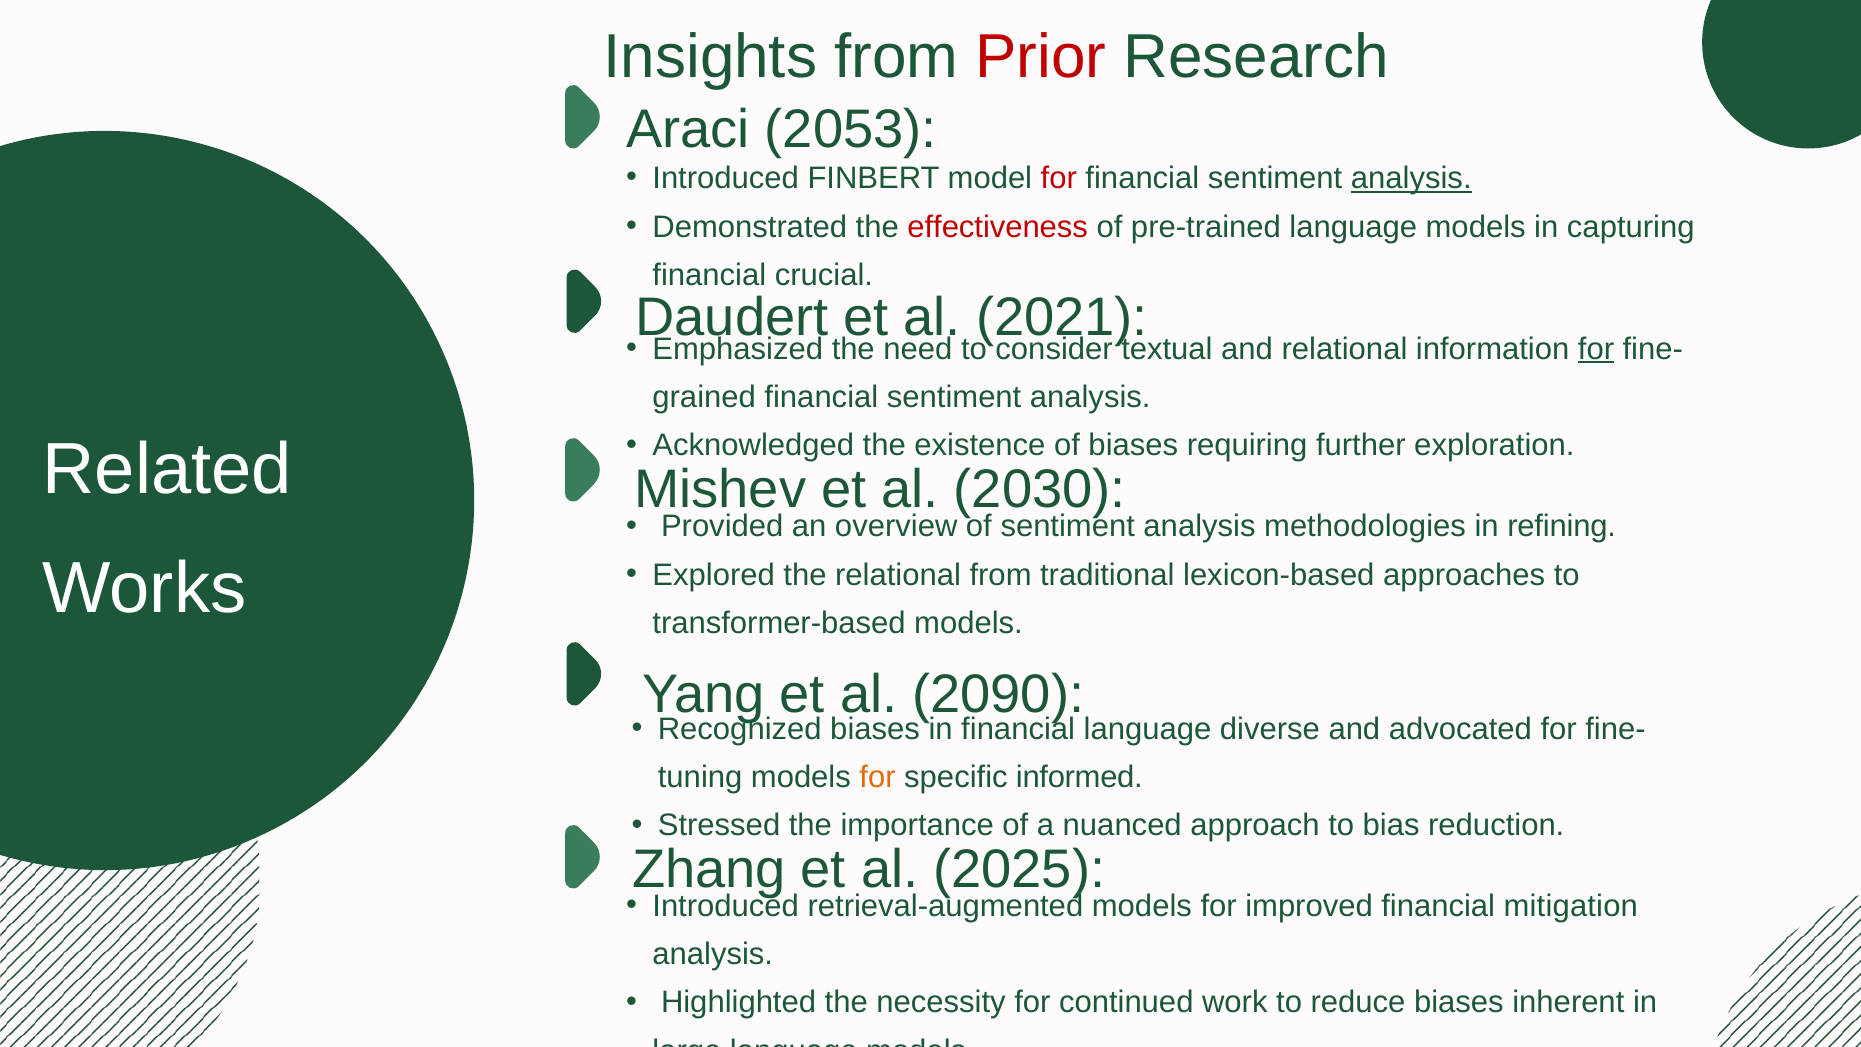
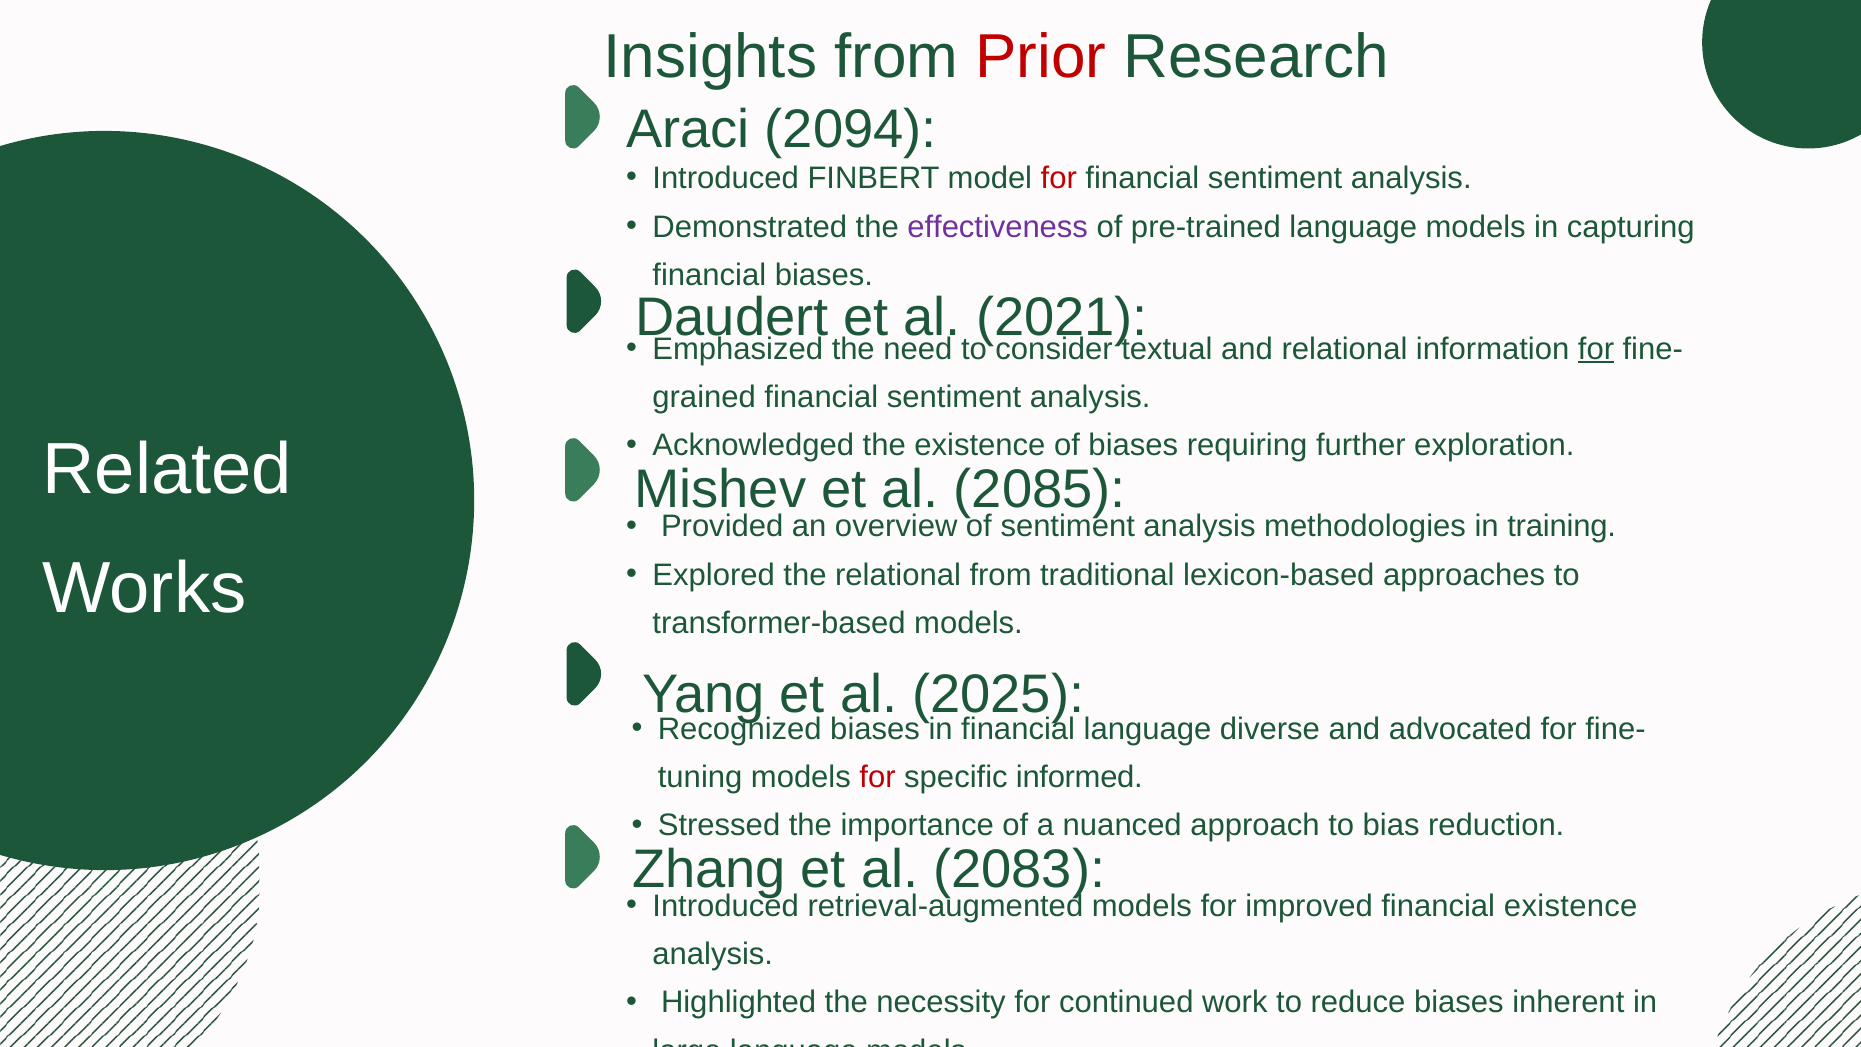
2053: 2053 -> 2094 (851, 129)
analysis underline: present -> none (1411, 178)
effectiveness colour: red -> purple (998, 227)
financial crucial: crucial -> biases (824, 275)
2030: 2030 -> 2085 (1040, 490)
refining: refining -> training (1562, 527)
2090: 2090 -> 2025 (998, 694)
for colour: orange -> red (878, 777)
2025: 2025 -> 2083 (1019, 870)
financial mitigation: mitigation -> existence (1571, 906)
